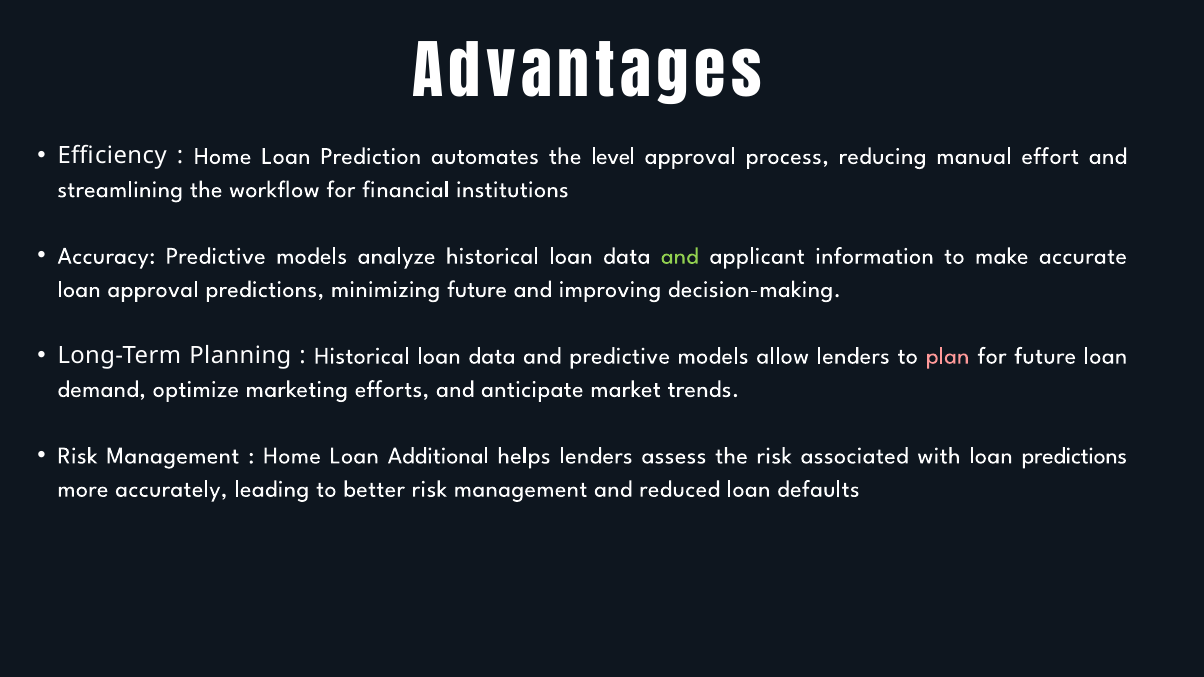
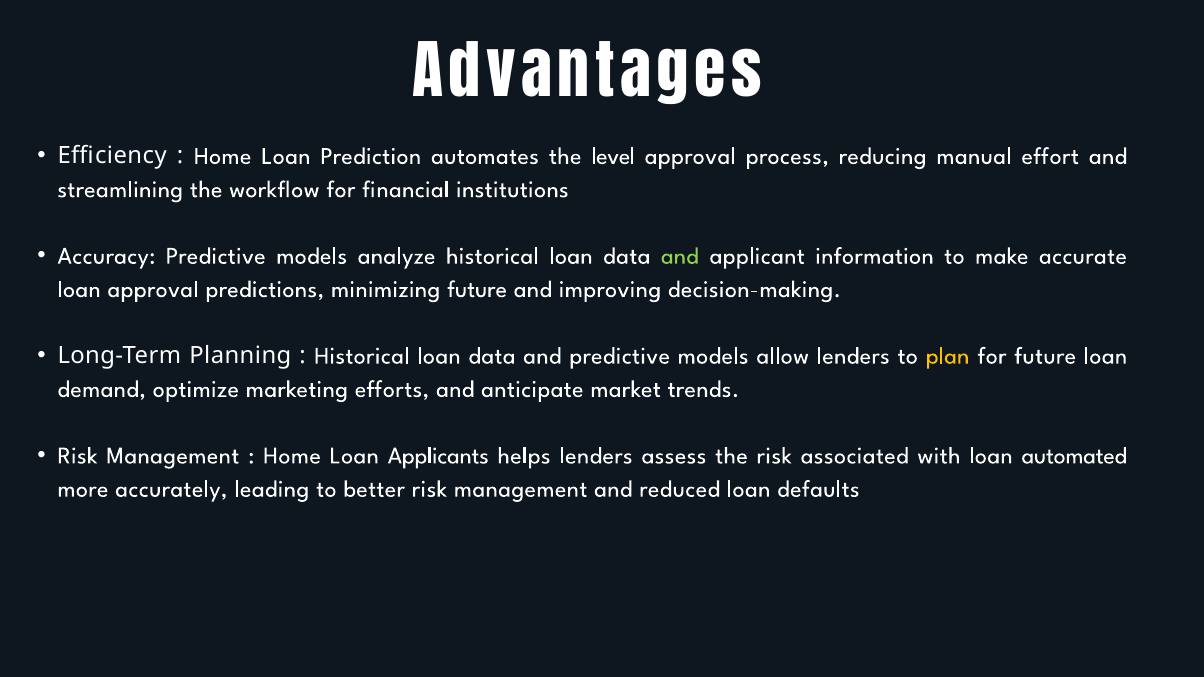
plan colour: pink -> yellow (948, 356)
Additional: Additional -> Applicants (438, 456)
loan predictions: predictions -> automated (1074, 456)
